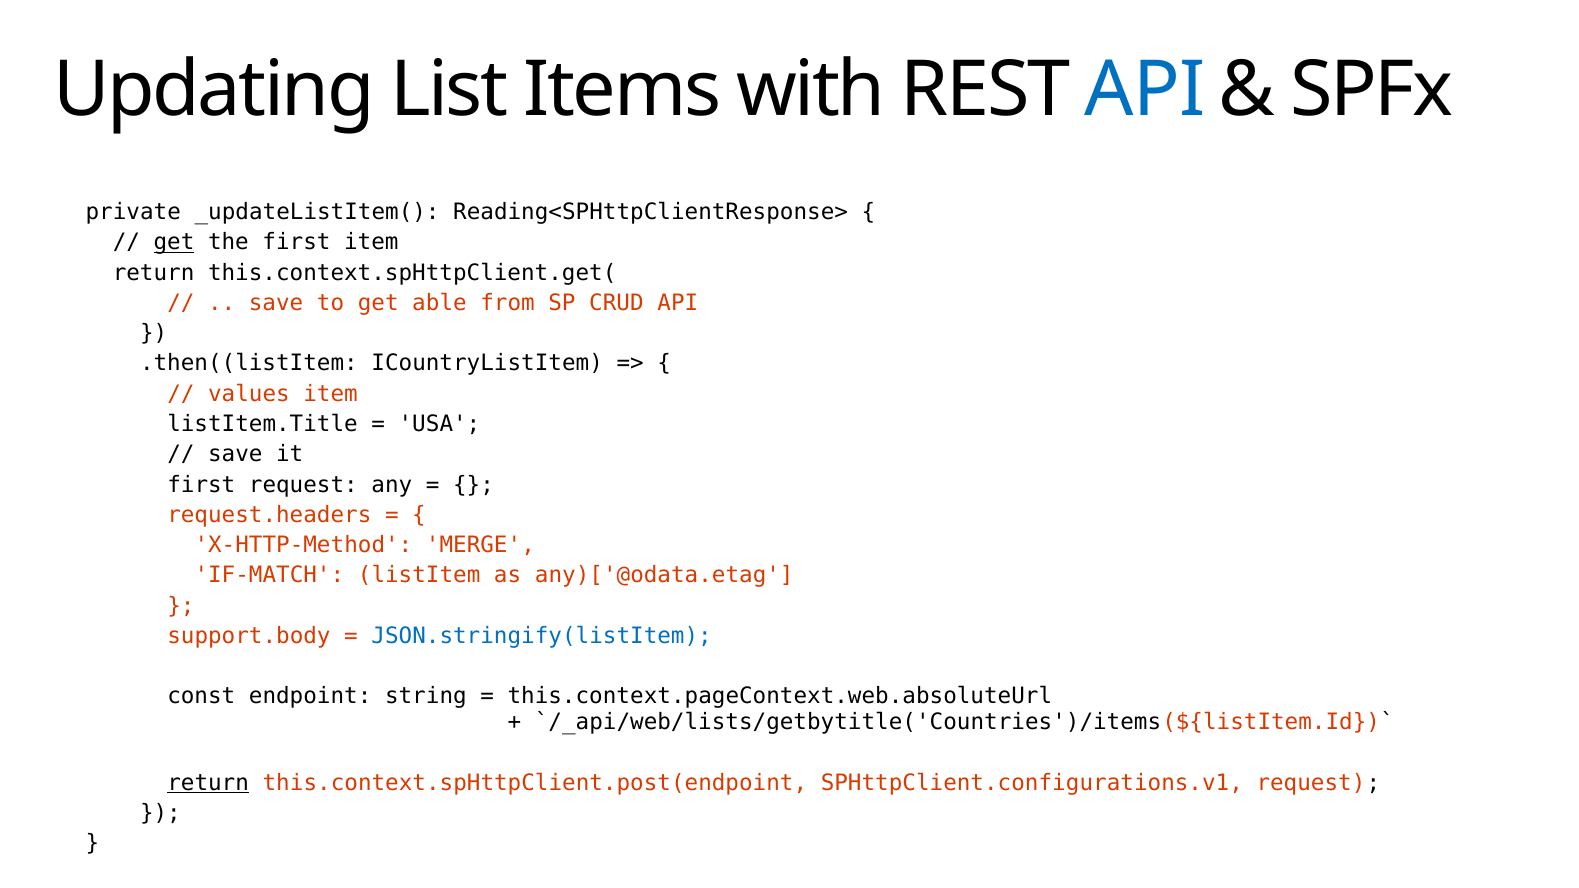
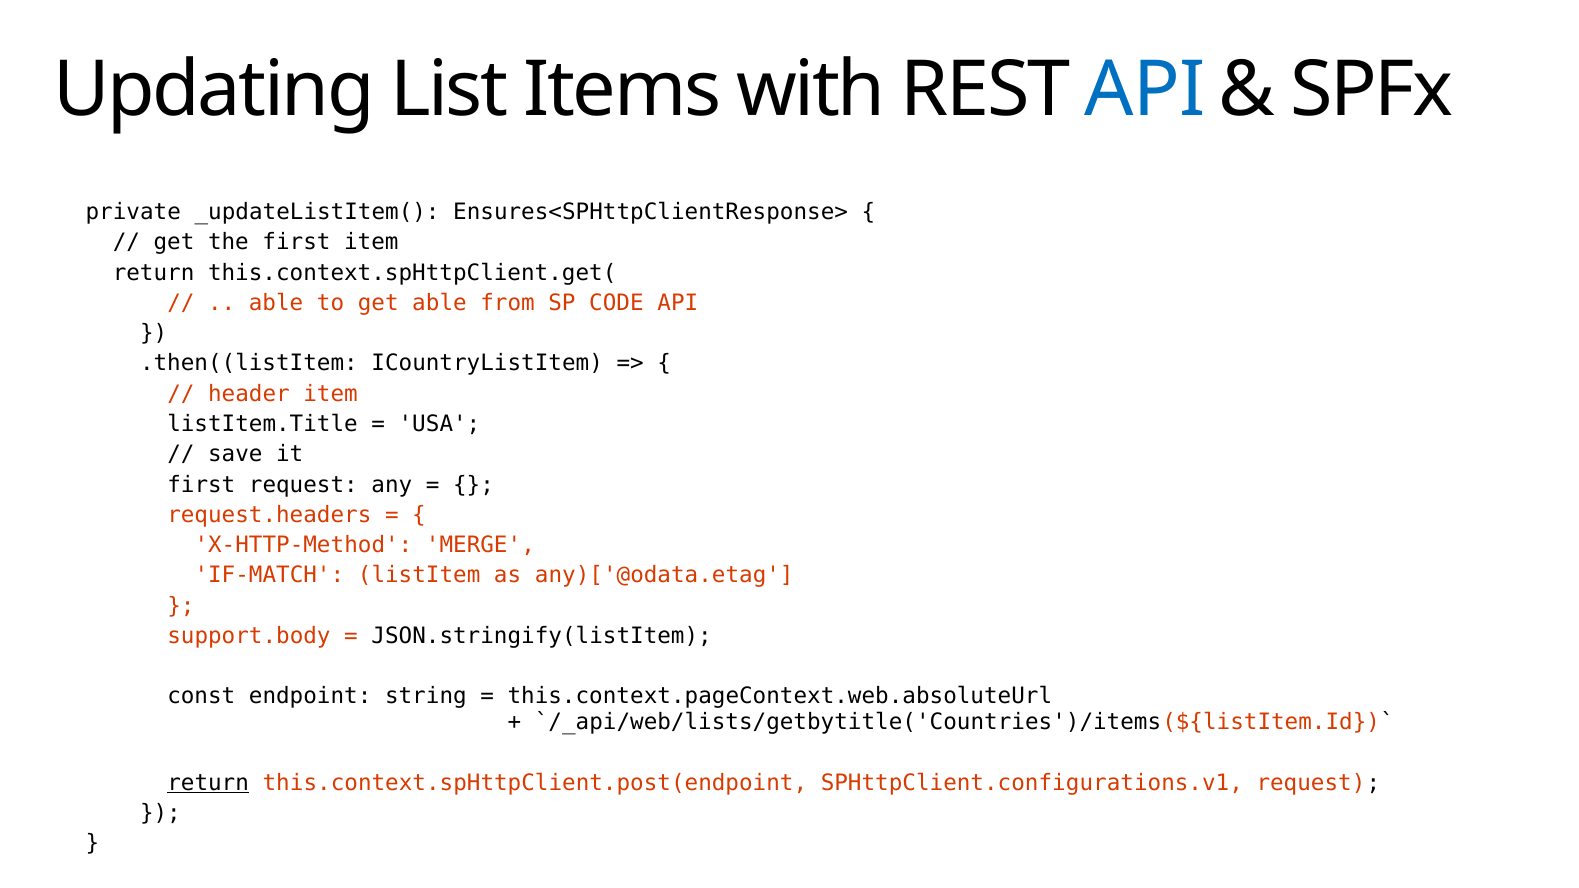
Reading<SPHttpClientResponse>: Reading<SPHttpClientResponse> -> Ensures<SPHttpClientResponse> (651, 212)
get underline: present -> none (174, 243)
save: save -> able (276, 303)
CRUD: CRUD -> CODE (616, 303)
values: values -> header (249, 394)
JSON.stringify(listItem colour: blue -> black (542, 636)
